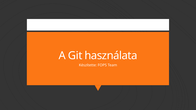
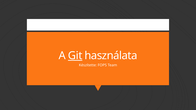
Git underline: none -> present (75, 56)
